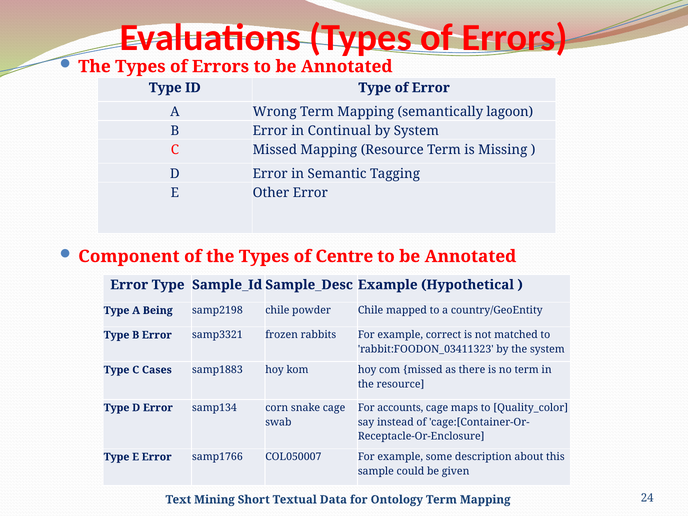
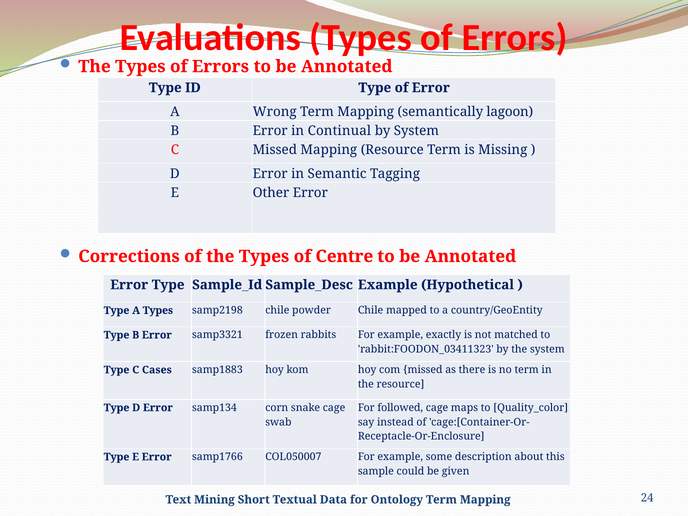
Component: Component -> Corrections (129, 256)
A Being: Being -> Types (158, 310)
correct: correct -> exactly (444, 335)
accounts: accounts -> followed (400, 408)
